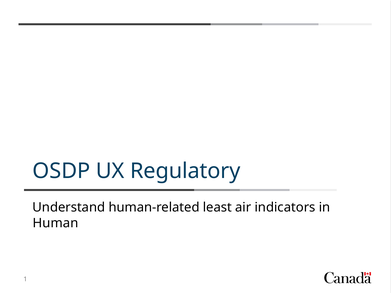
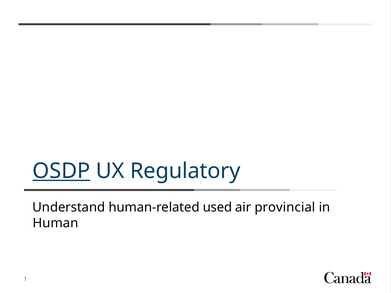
OSDP underline: none -> present (61, 171)
least: least -> used (217, 208)
indicators: indicators -> provincial (285, 208)
